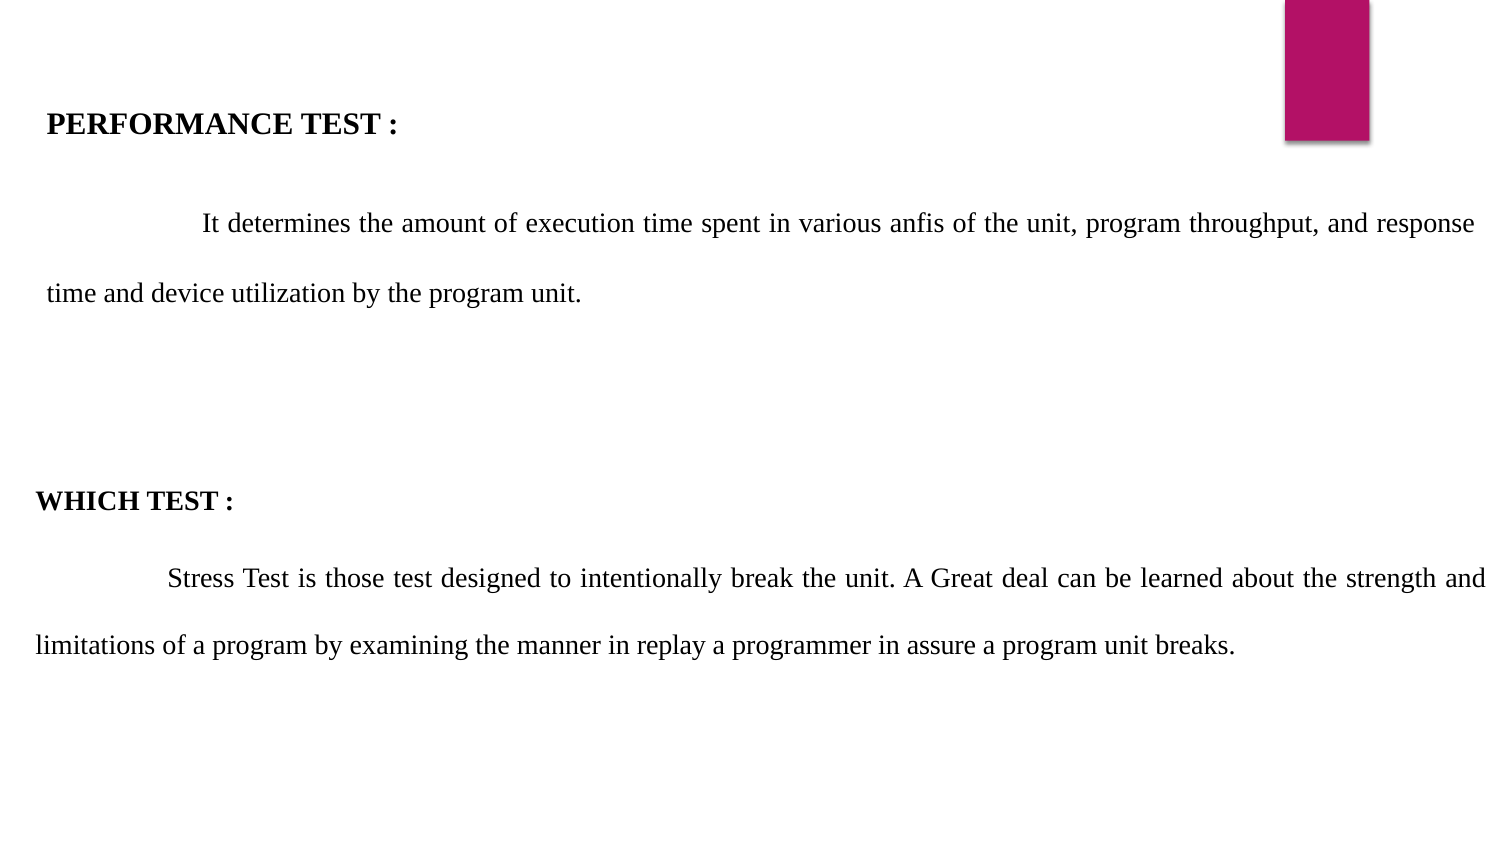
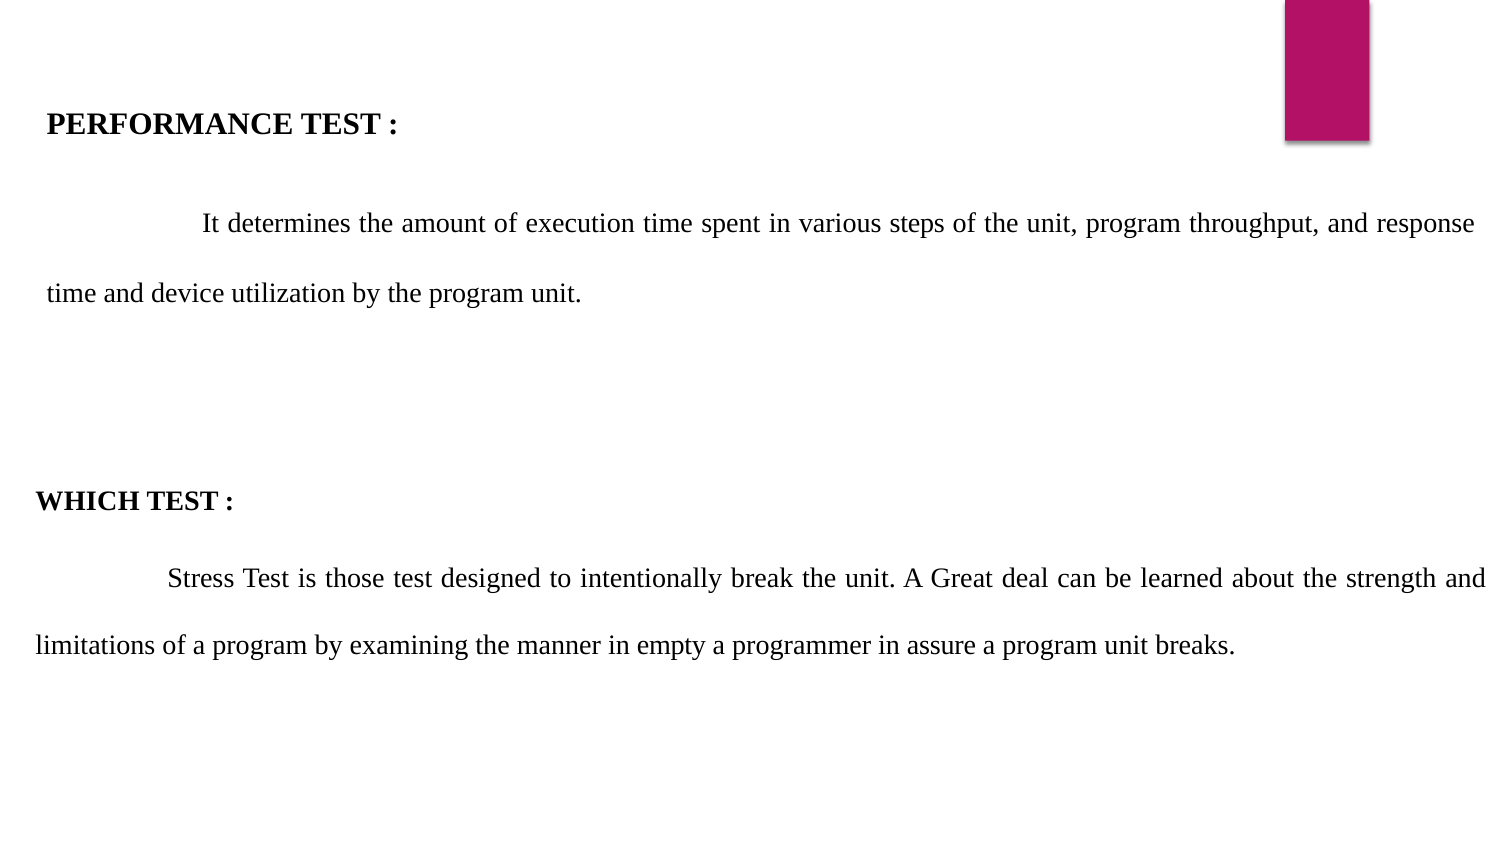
anfis: anfis -> steps (917, 224)
replay: replay -> empty (671, 646)
